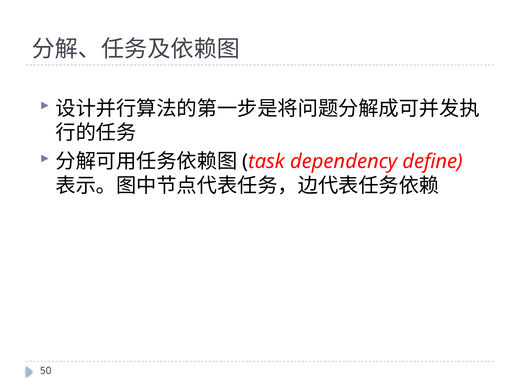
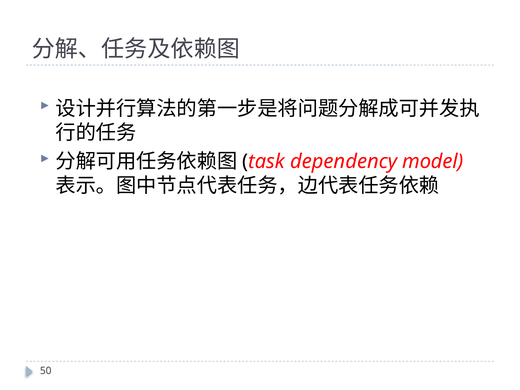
define: define -> model (433, 161)
